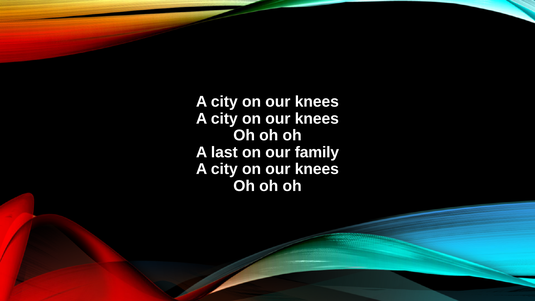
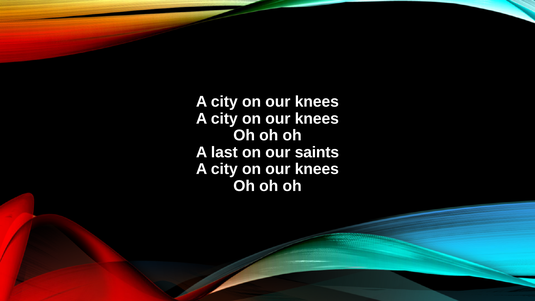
family: family -> saints (317, 152)
